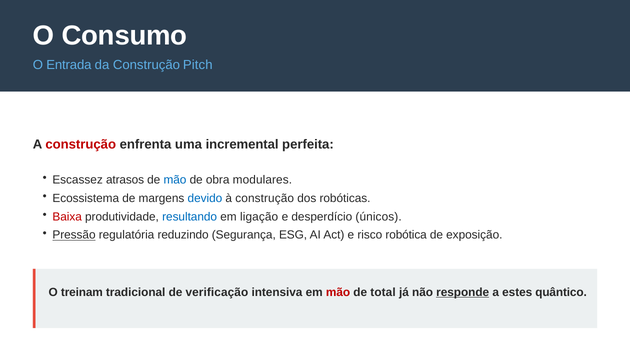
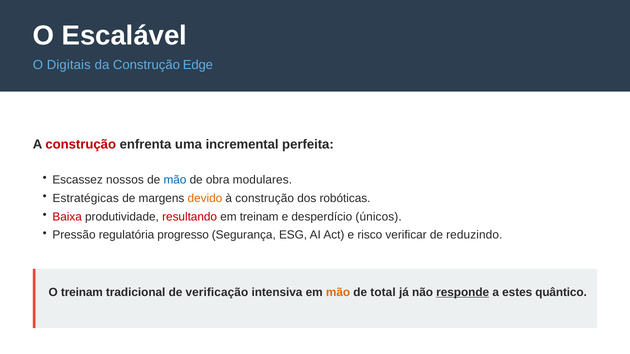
Consumo: Consumo -> Escalável (124, 36)
Entrada: Entrada -> Digitais (69, 65)
Pitch: Pitch -> Edge (198, 65)
atrasos: atrasos -> nossos (125, 180)
Ecossistema: Ecossistema -> Estratégicas (86, 199)
devido colour: blue -> orange (205, 199)
resultando colour: blue -> red (190, 217)
em ligação: ligação -> treinam (259, 217)
Pressão underline: present -> none (74, 235)
reduzindo: reduzindo -> progresso (183, 235)
robótica: robótica -> verificar (406, 235)
exposição: exposição -> reduzindo (474, 235)
mão colour: red -> orange (338, 293)
